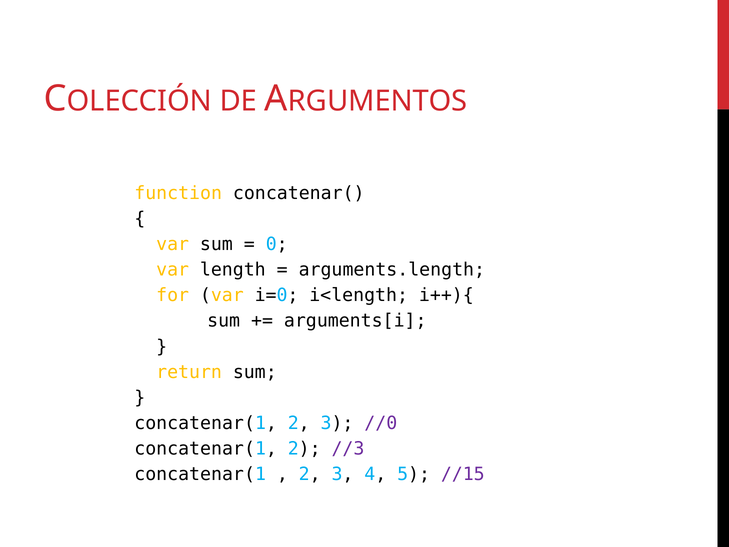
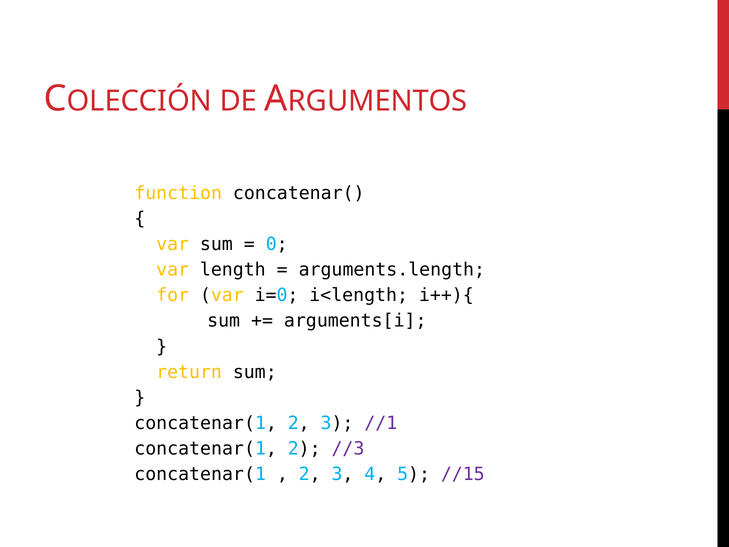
//0: //0 -> //1 (381, 423)
